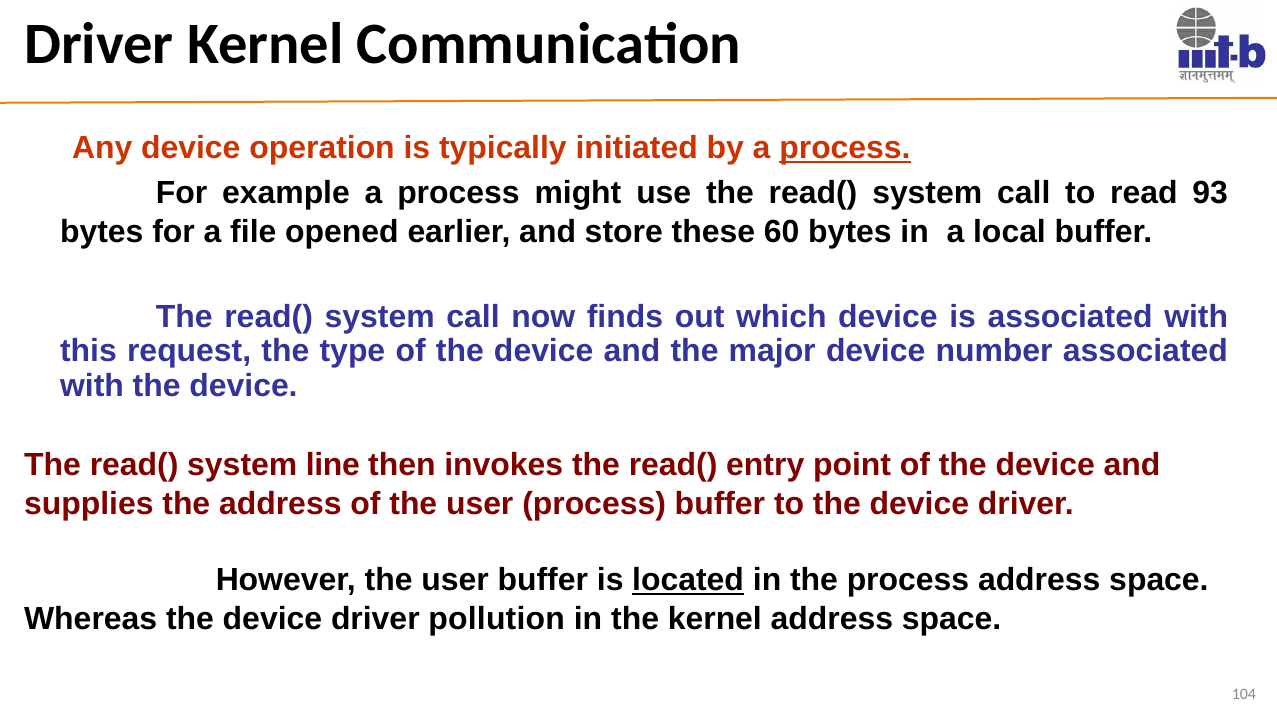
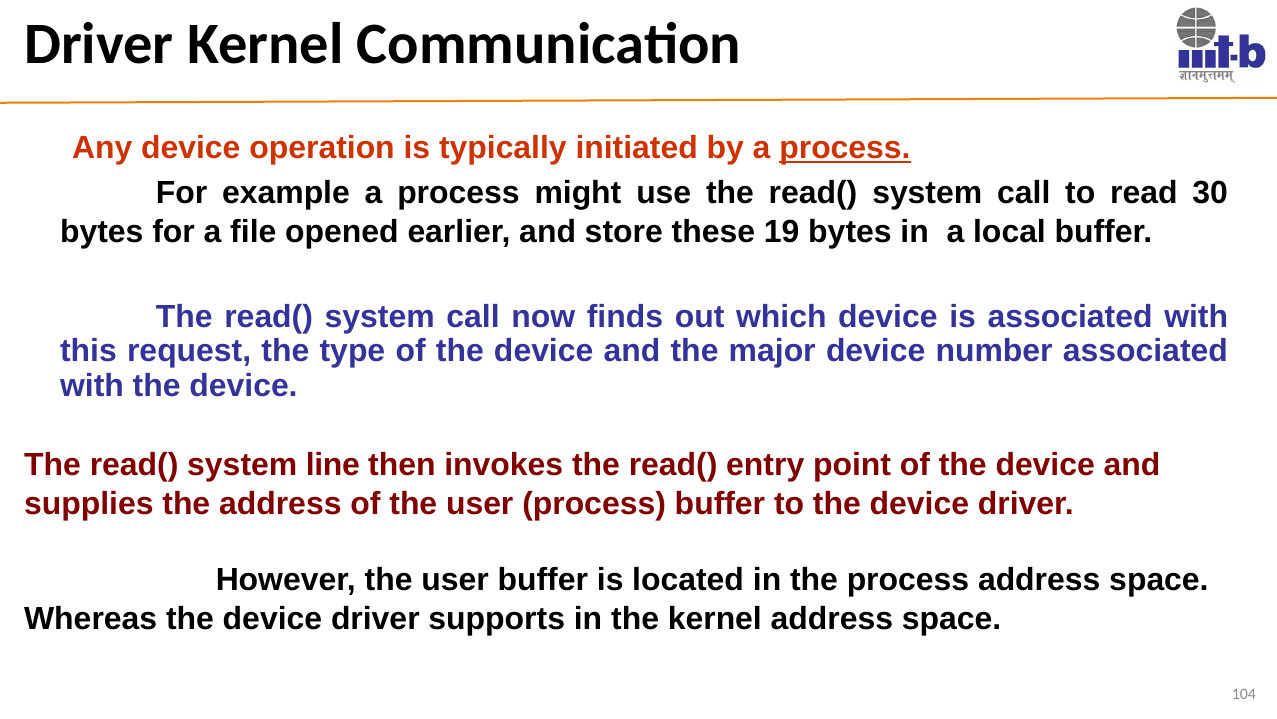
93: 93 -> 30 (1210, 193)
60: 60 -> 19 (782, 231)
located underline: present -> none (688, 580)
pollution: pollution -> supports (497, 618)
